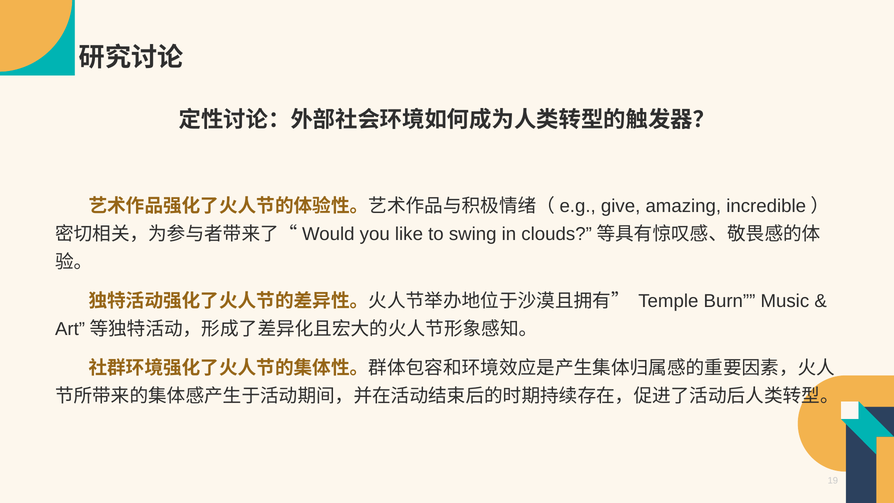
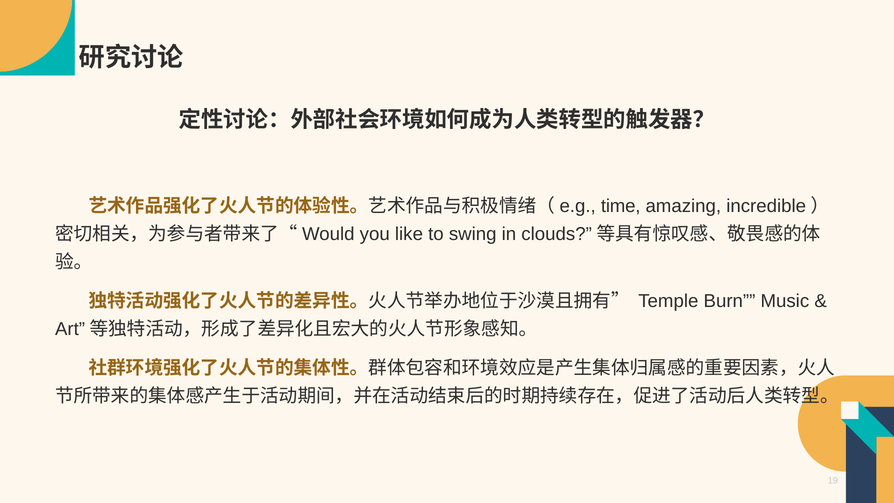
give: give -> time (621, 206)
